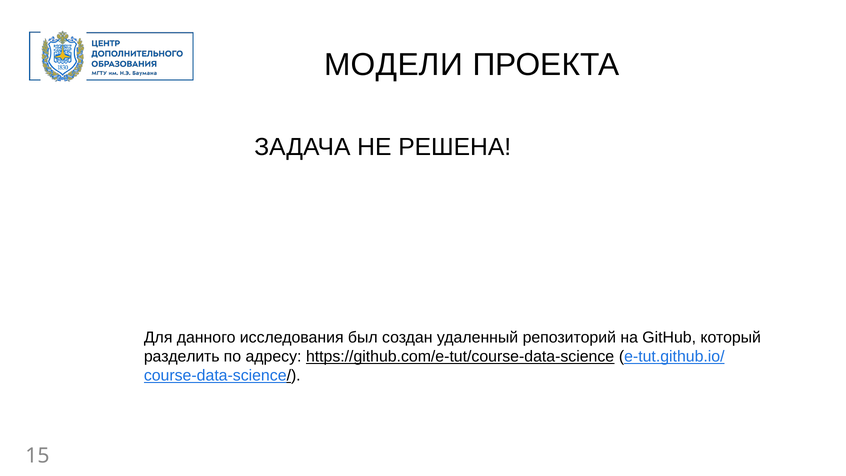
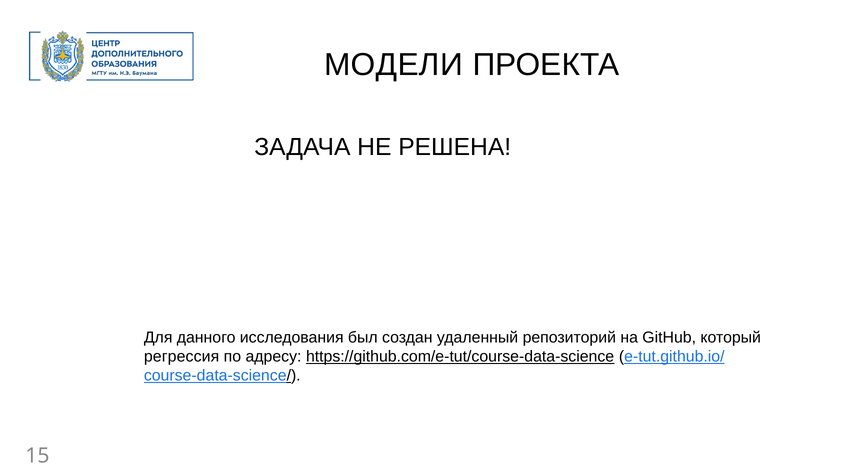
разделить: разделить -> регрессия (182, 356)
